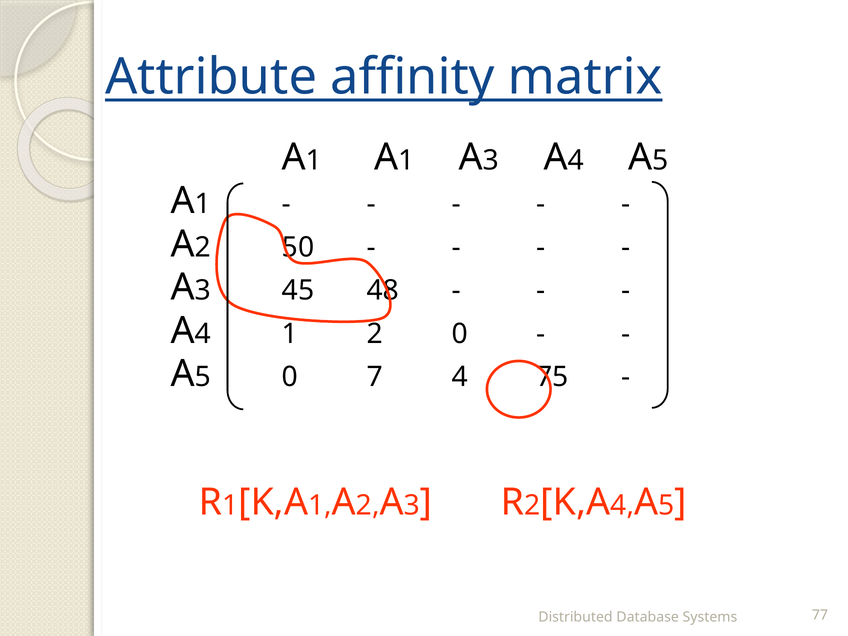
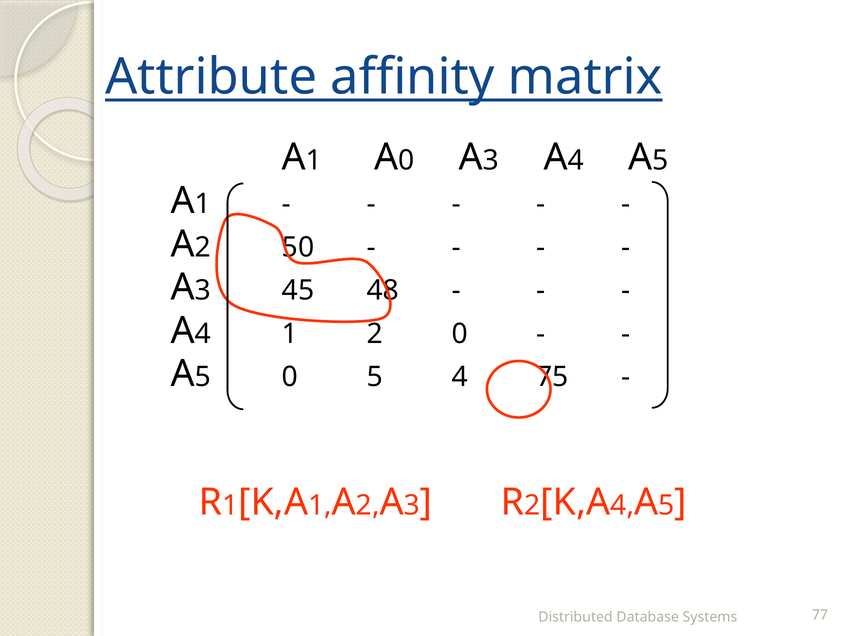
1: 1 -> 0 (406, 160)
0 7: 7 -> 5 (375, 377)
